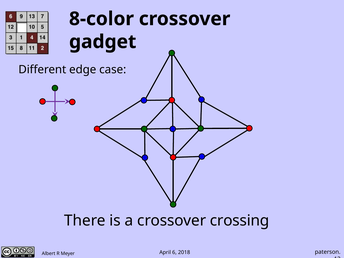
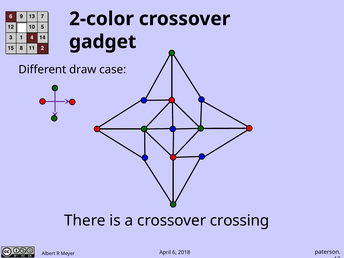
8-color: 8-color -> 2-color (101, 19)
edge: edge -> draw (83, 69)
